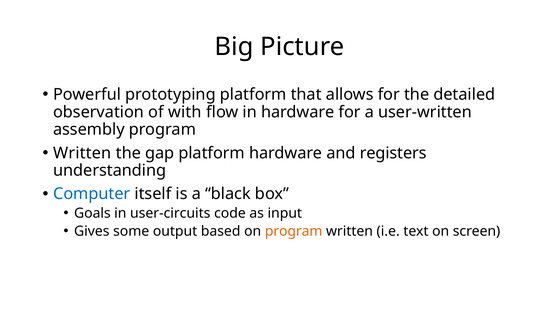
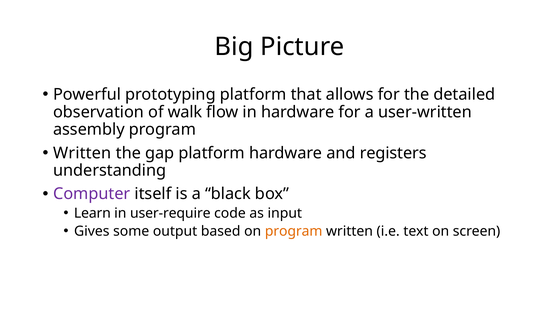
with: with -> walk (185, 112)
Computer colour: blue -> purple (92, 194)
Goals: Goals -> Learn (92, 213)
user-circuits: user-circuits -> user-require (170, 213)
